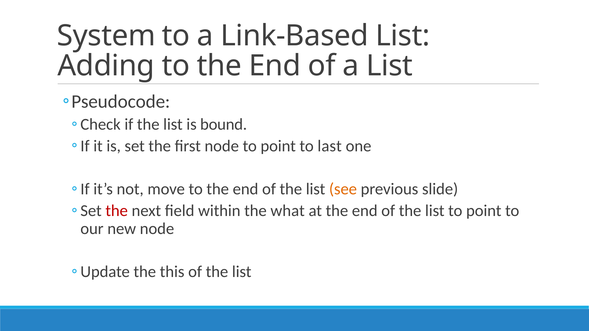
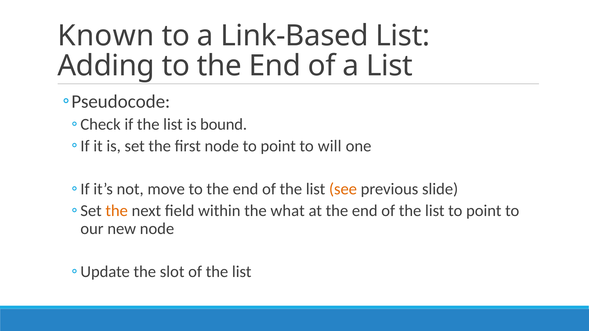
System: System -> Known (106, 36)
last: last -> will (330, 146)
the colour: red -> orange (117, 211)
this: this -> slot (172, 272)
